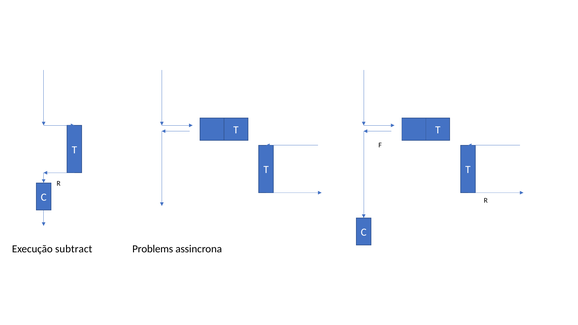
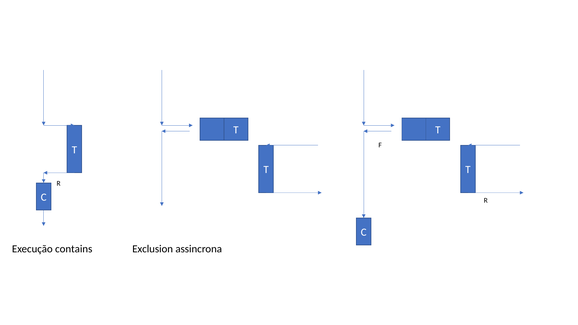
subtract: subtract -> contains (74, 249)
Problems: Problems -> Exclusion (153, 249)
